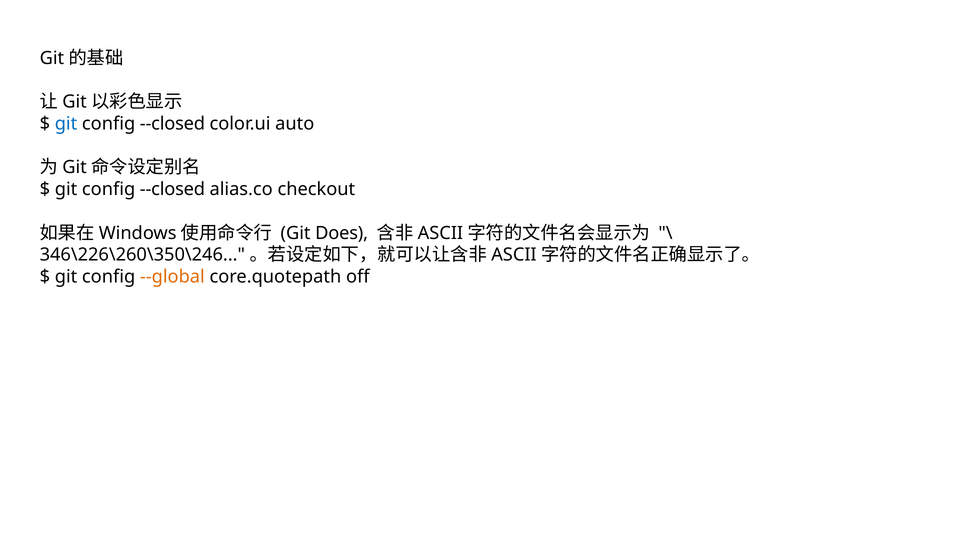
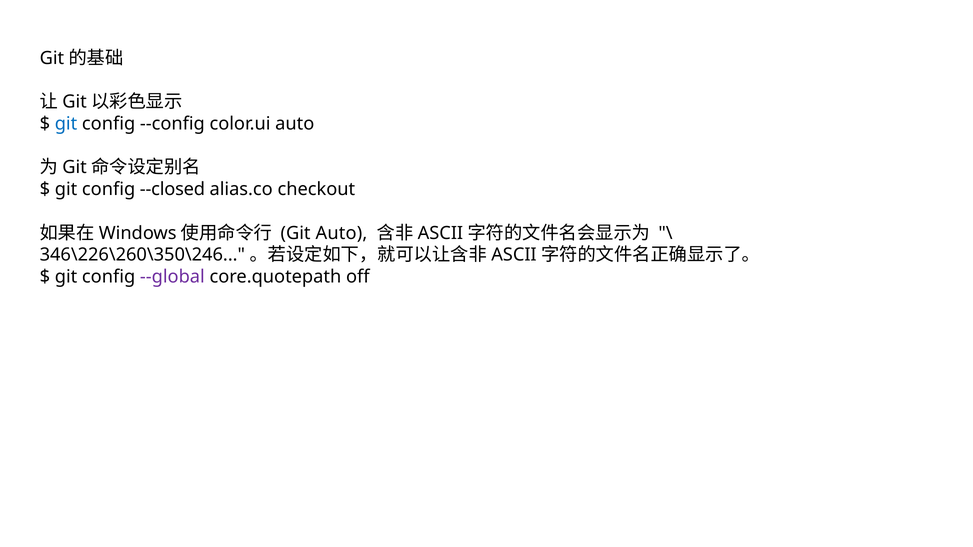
--closed: --closed -> --config (172, 124)
Git Does: Does -> Auto (341, 233)
--global colour: orange -> purple (172, 277)
